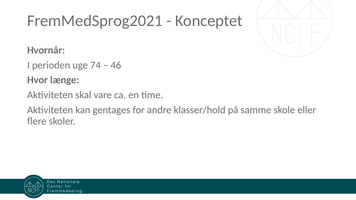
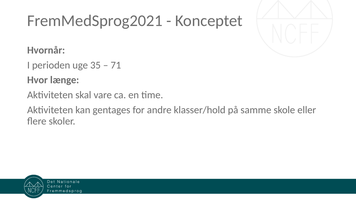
74: 74 -> 35 (95, 65)
46: 46 -> 71 (116, 65)
